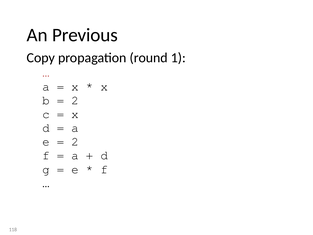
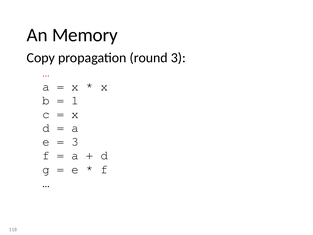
Previous: Previous -> Memory (85, 35)
round 1: 1 -> 3 (178, 58)
2: 2 -> 1 (75, 100)
2: 2 -> 3 (75, 142)
